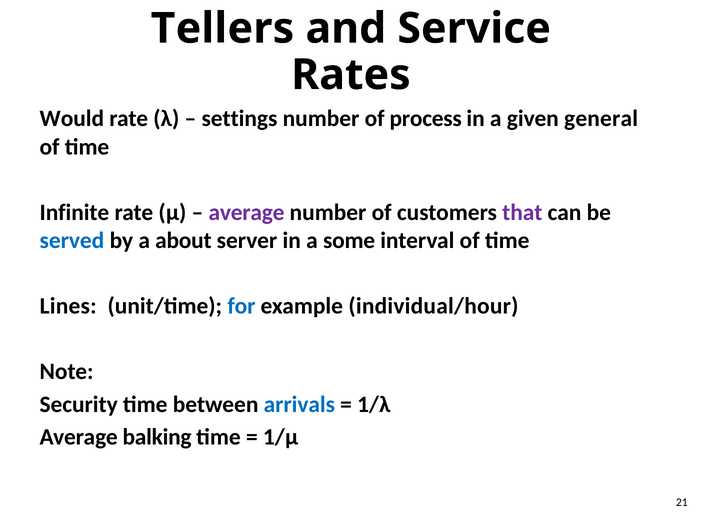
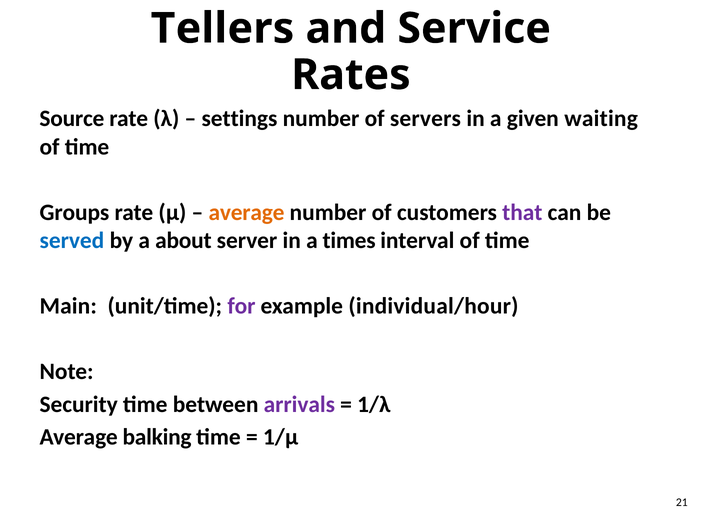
Would: Would -> Source (72, 119)
process: process -> servers (425, 119)
general: general -> waiting (601, 119)
Infinite: Infinite -> Groups (74, 212)
average colour: purple -> orange (247, 212)
some: some -> times (349, 240)
Lines: Lines -> Main (68, 306)
for colour: blue -> purple (241, 306)
arrivals colour: blue -> purple (299, 404)
